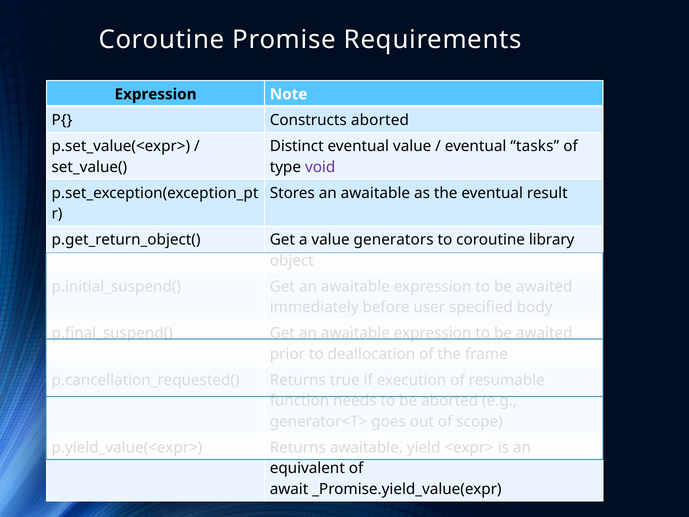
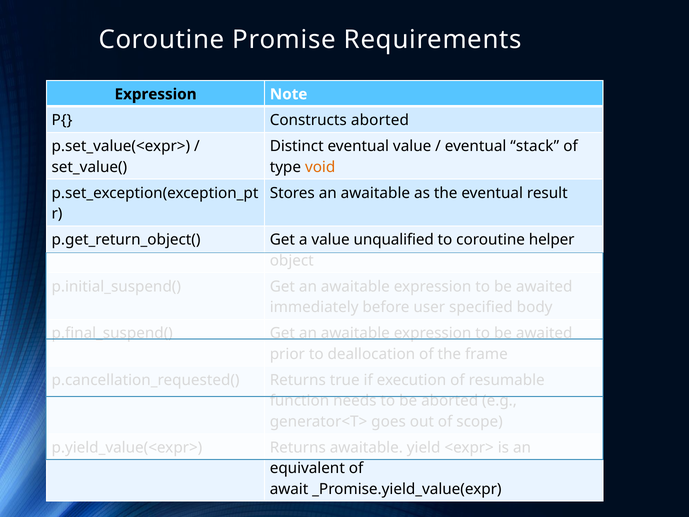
tasks: tasks -> stack (535, 146)
void colour: purple -> orange (320, 167)
generators: generators -> unqualified (394, 240)
library: library -> helper (552, 240)
